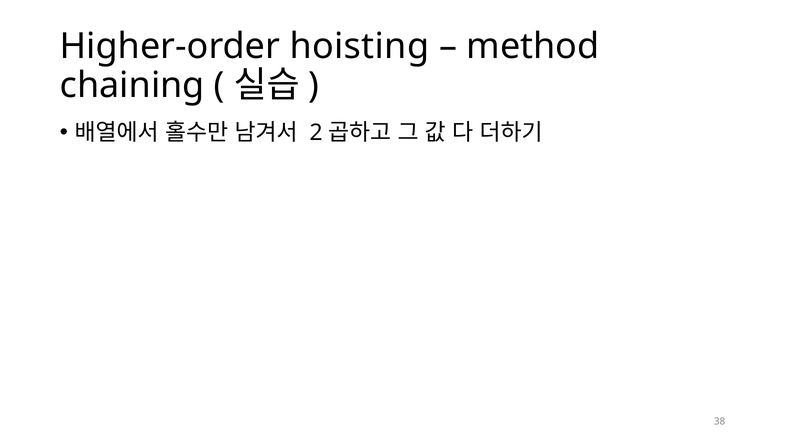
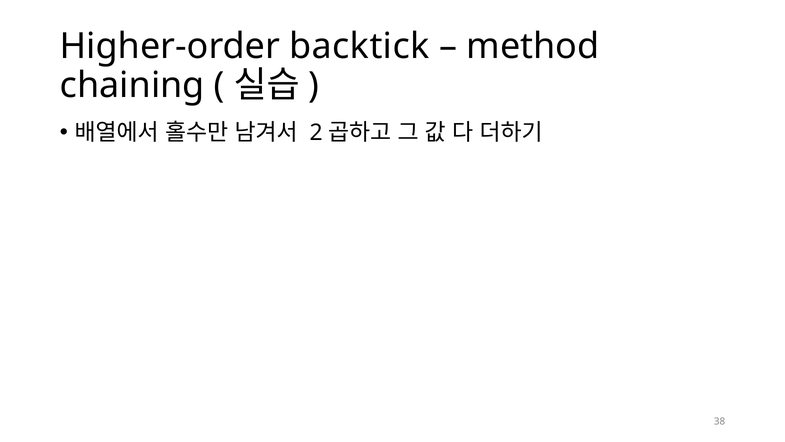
hoisting: hoisting -> backtick (359, 47)
